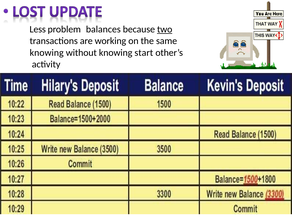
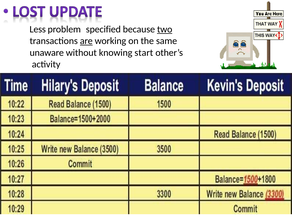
balances: balances -> specified (103, 29)
are underline: none -> present (86, 41)
knowing: knowing -> unaware (47, 53)
